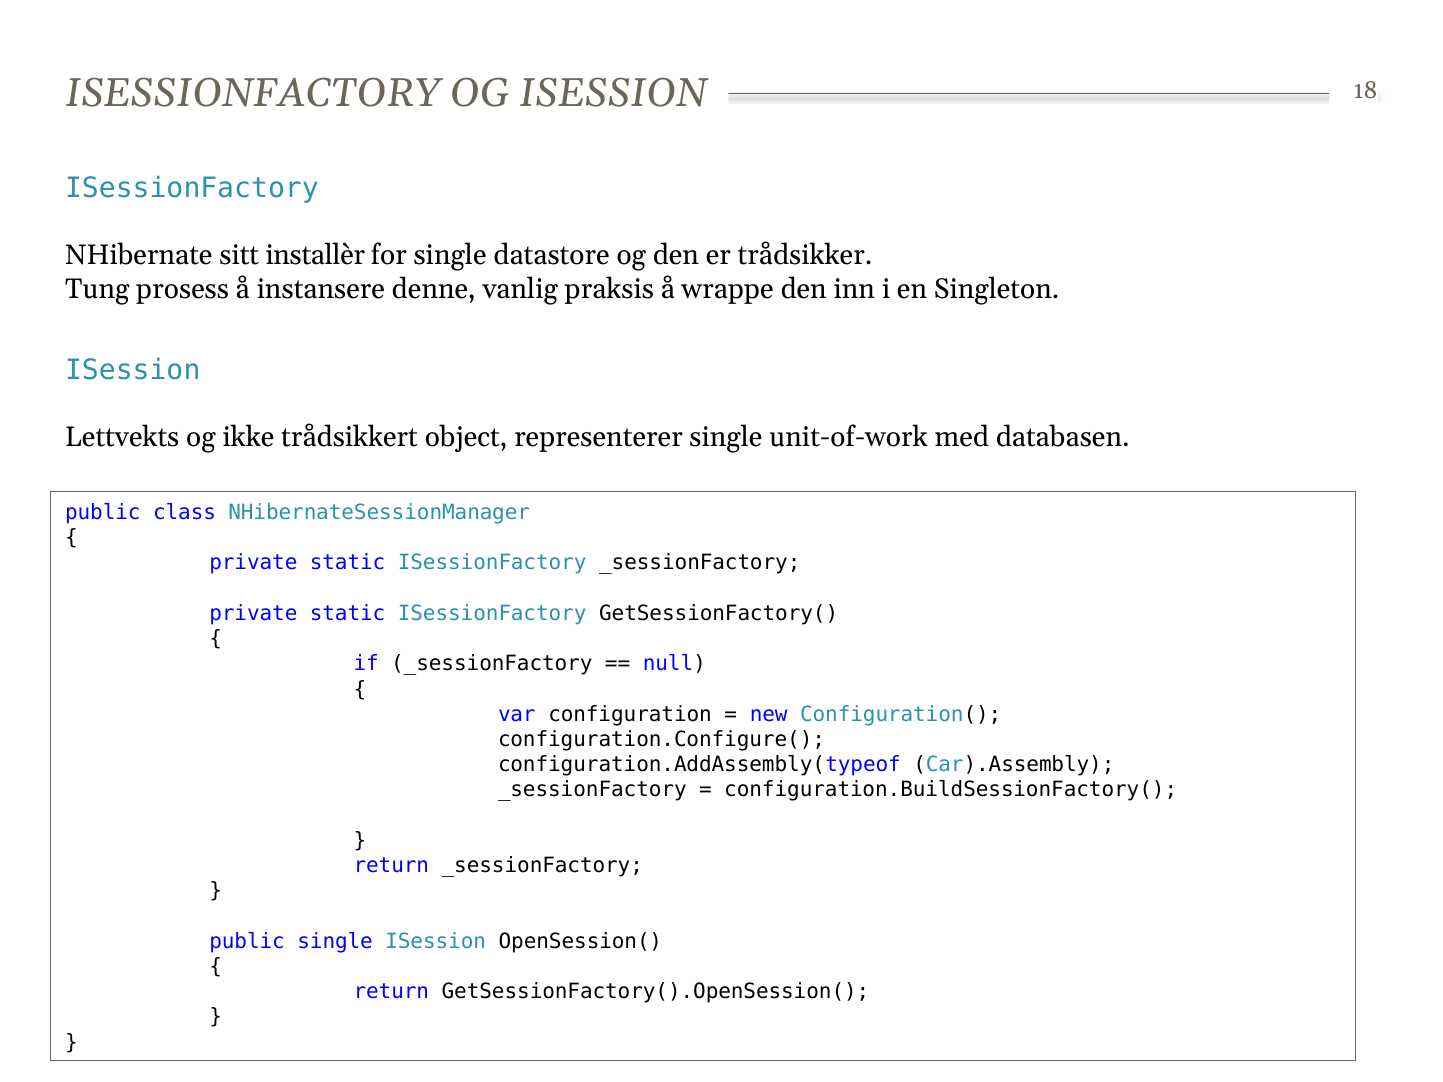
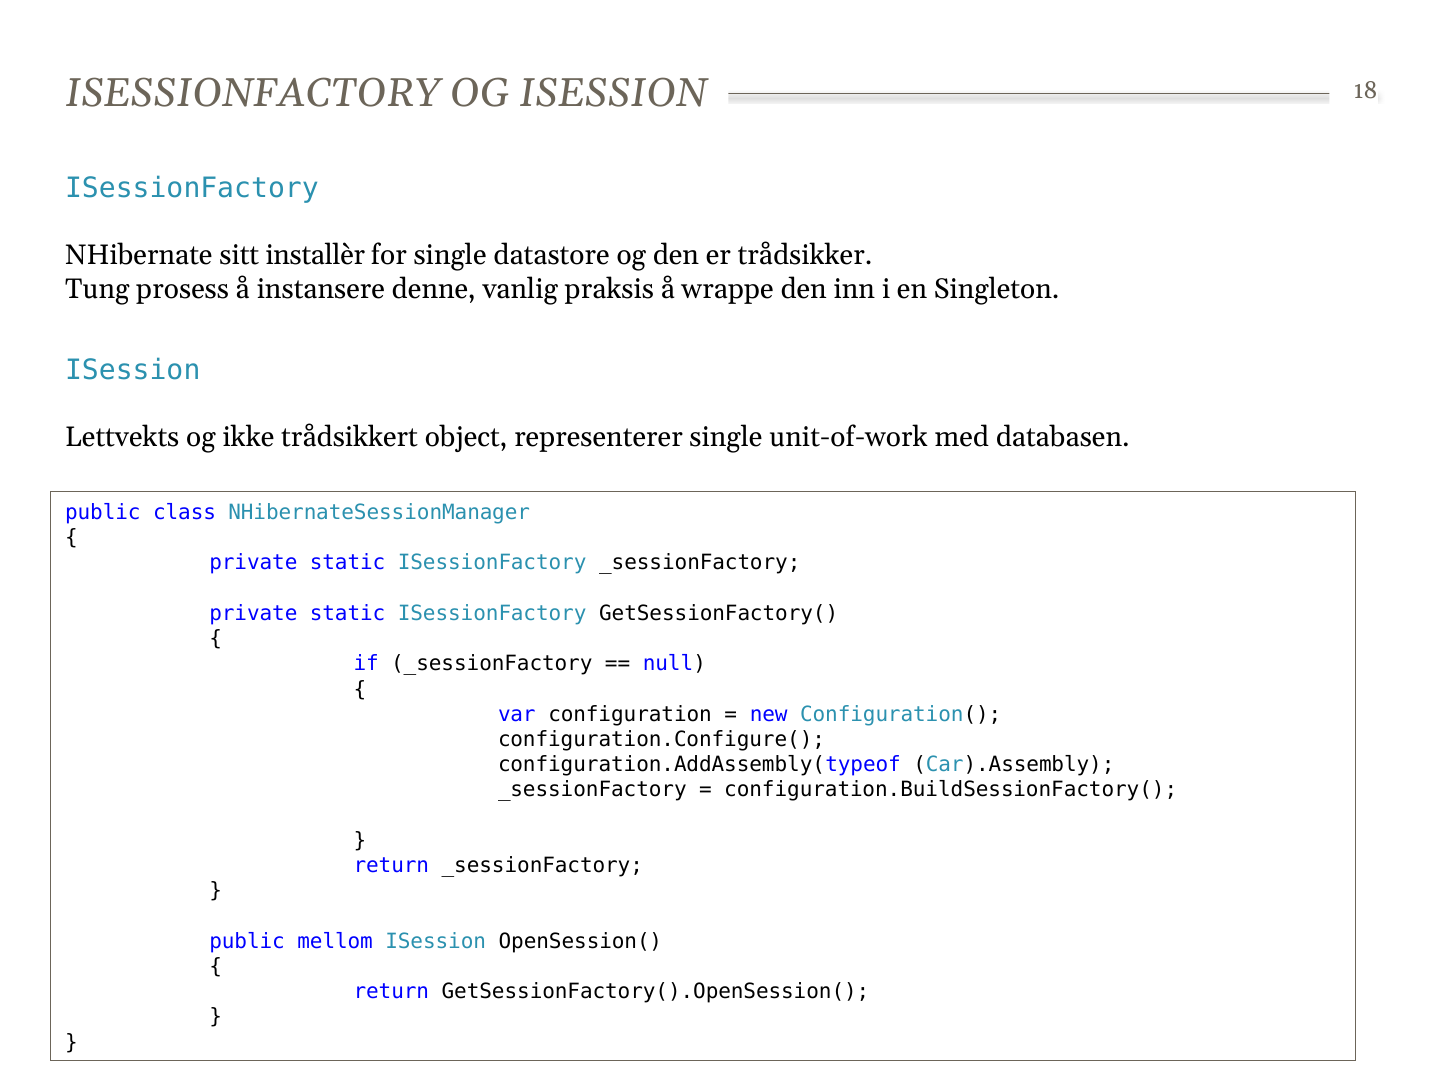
public single: single -> mellom (335, 941)
